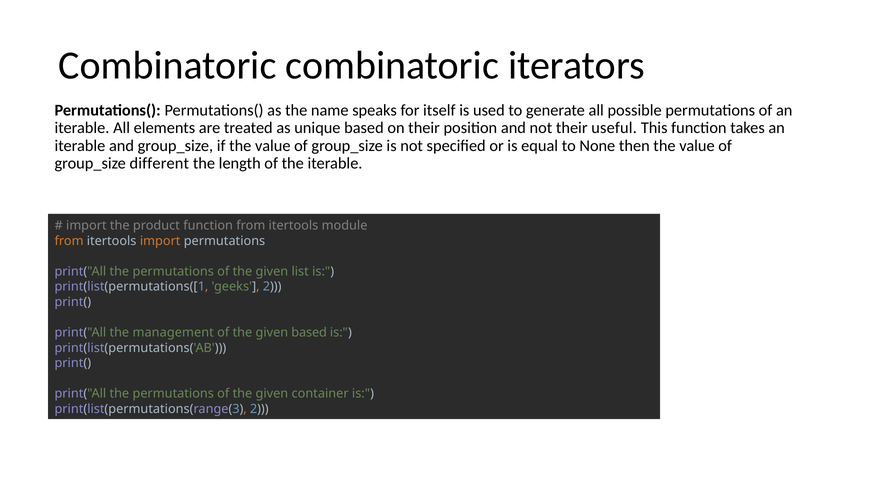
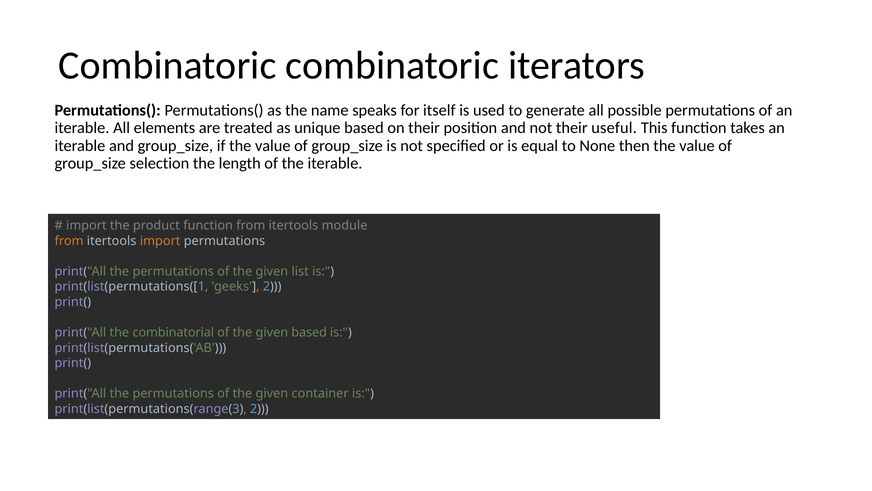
different: different -> selection (159, 163)
management: management -> combinatorial (173, 332)
